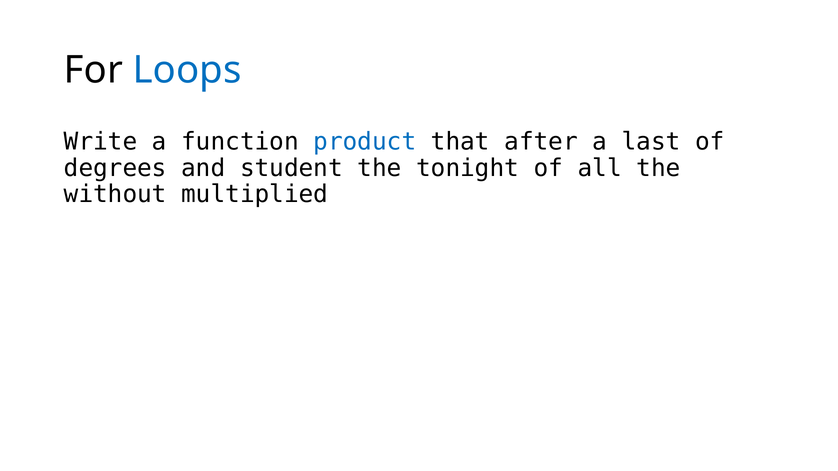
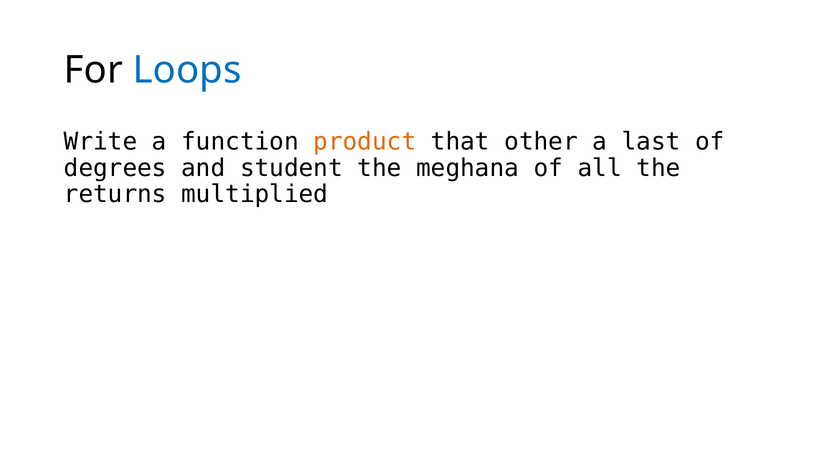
product colour: blue -> orange (365, 142)
after: after -> other (541, 142)
tonight: tonight -> meghana (468, 168)
without: without -> returns (115, 194)
